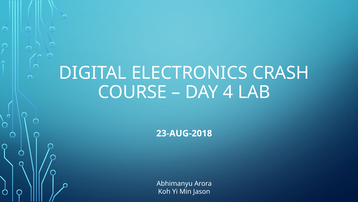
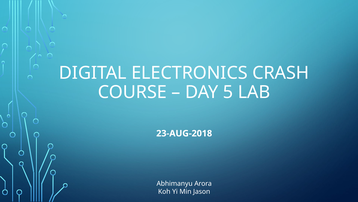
4: 4 -> 5 (228, 92)
